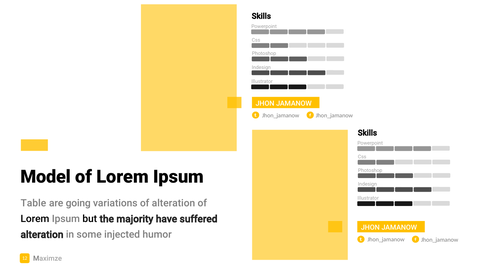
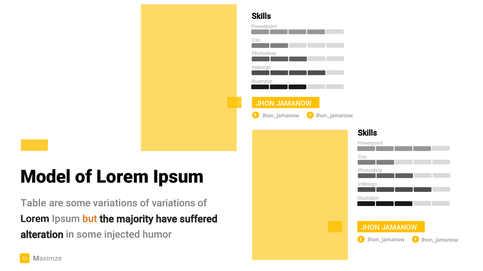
are going: going -> some (78, 204)
of alteration: alteration -> variations (174, 204)
but colour: black -> orange (90, 220)
